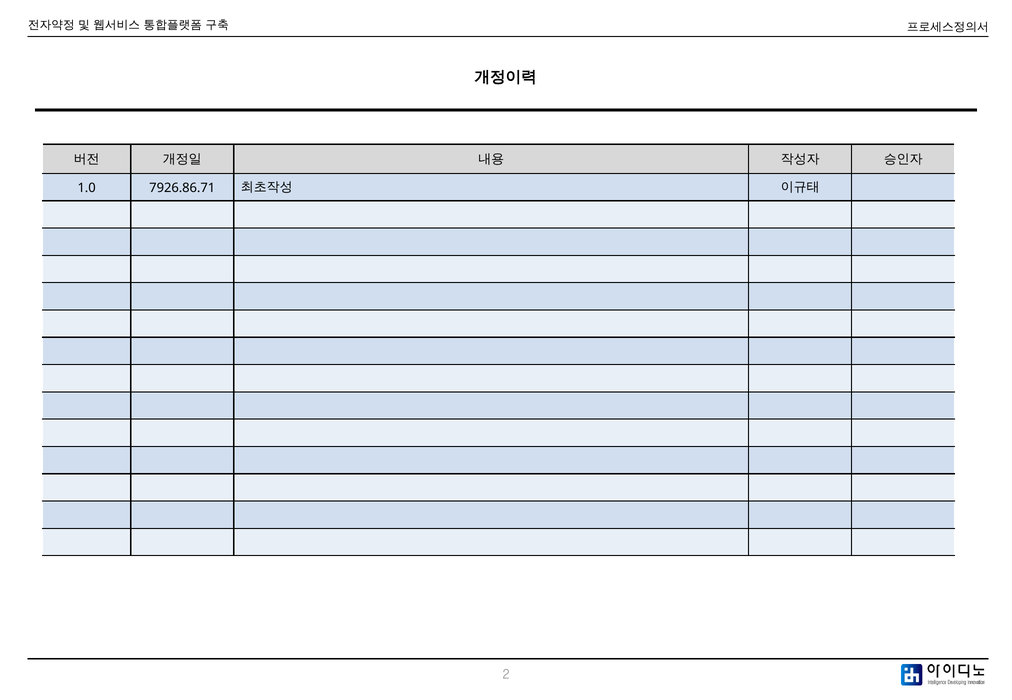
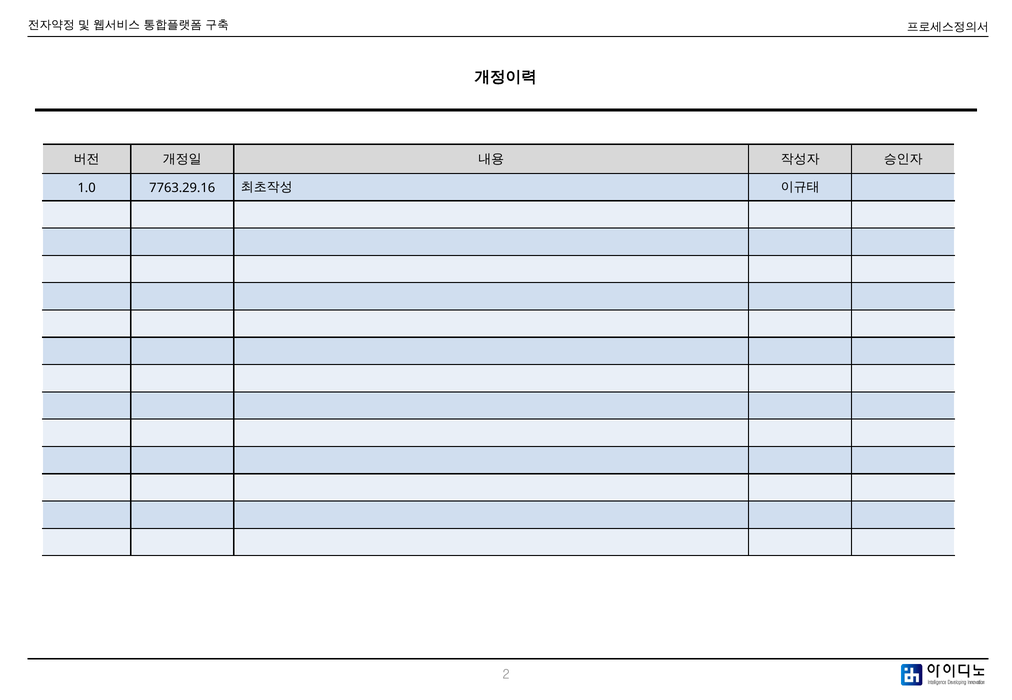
7926.86.71: 7926.86.71 -> 7763.29.16 (182, 188)
